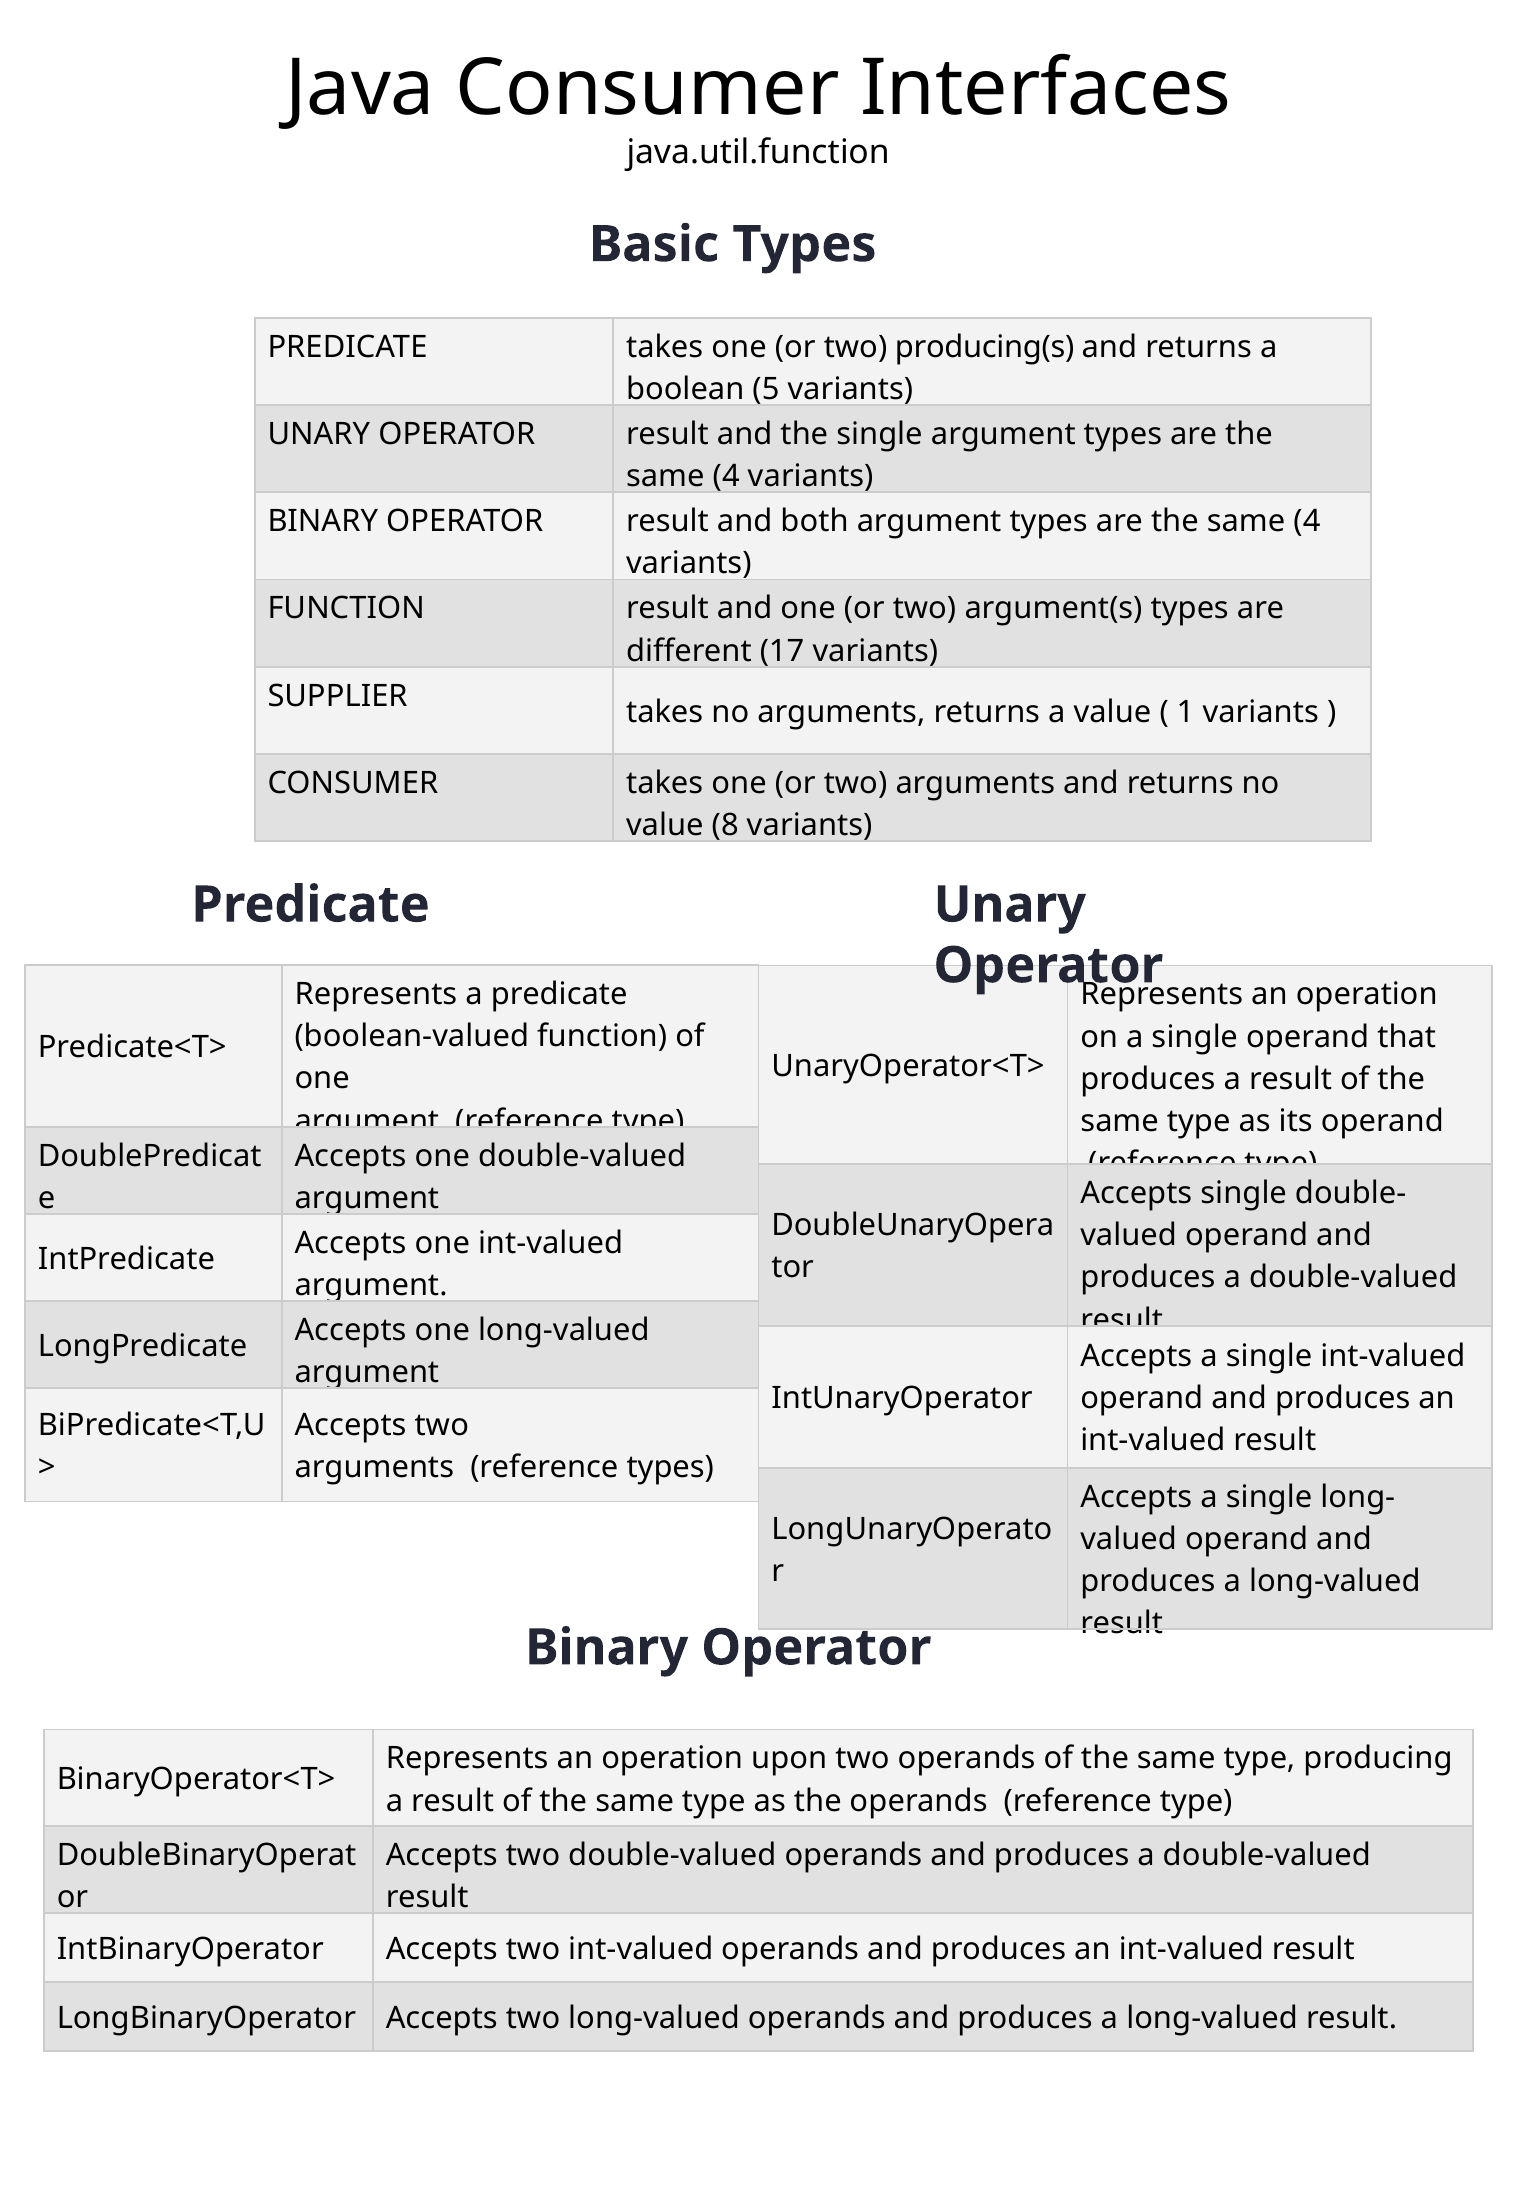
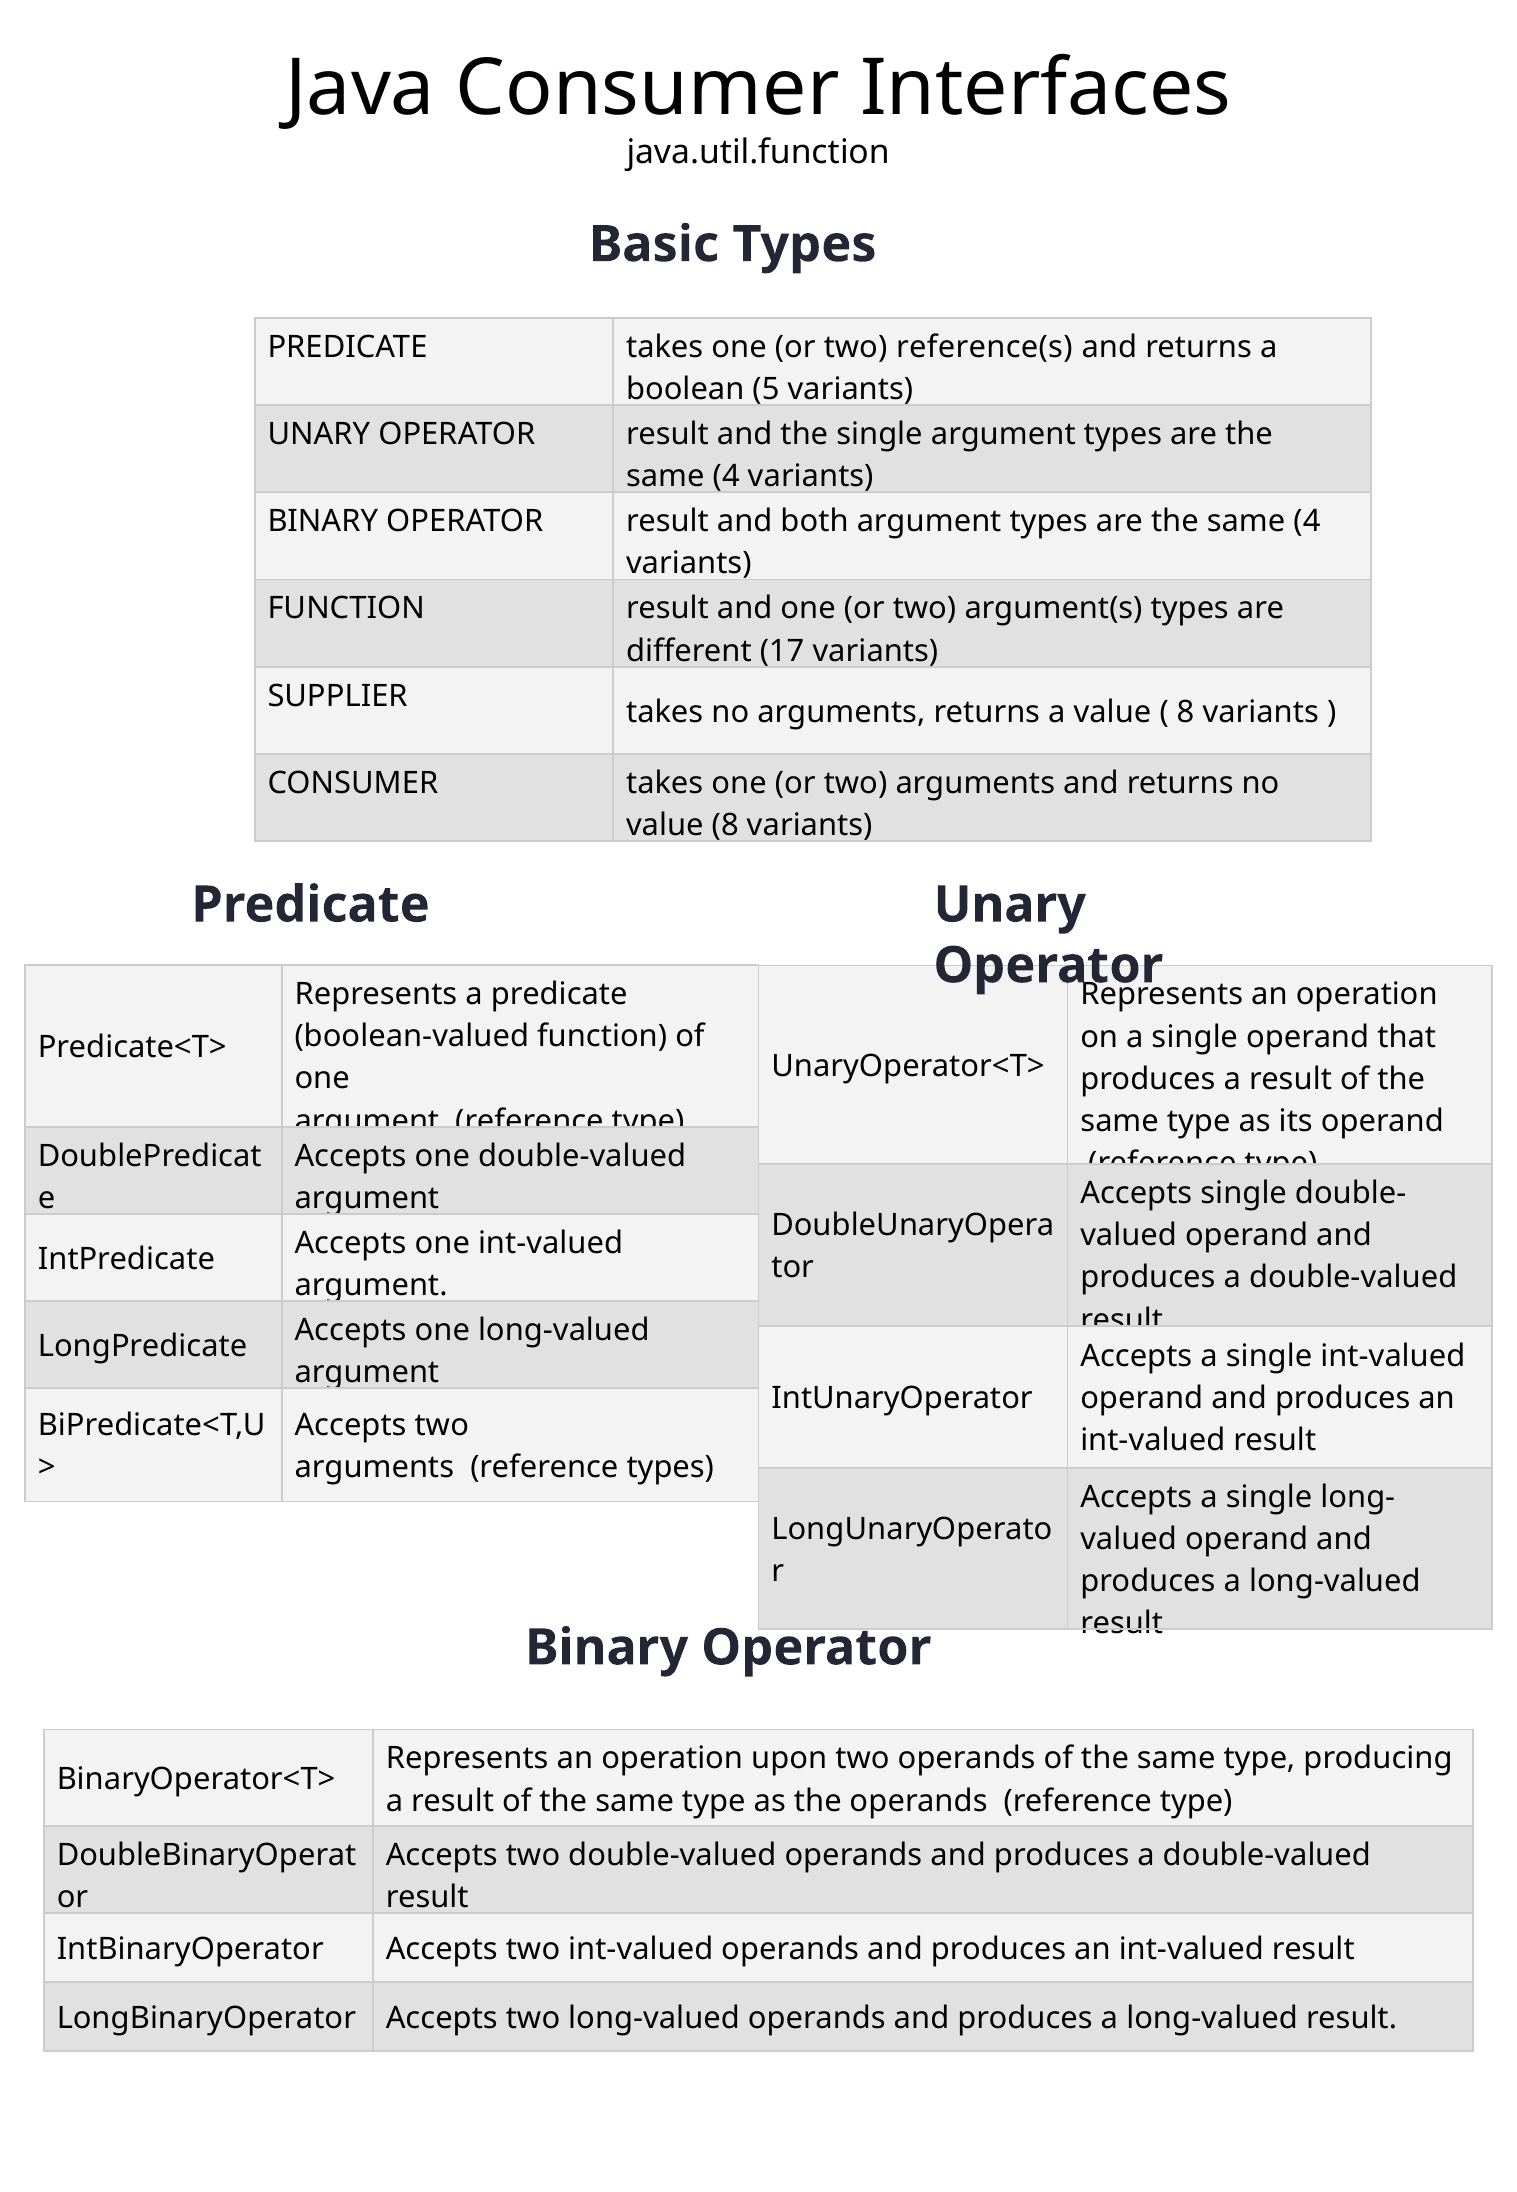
producing(s: producing(s -> reference(s (984, 347)
1: 1 -> 8 (1186, 712)
